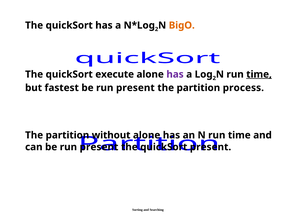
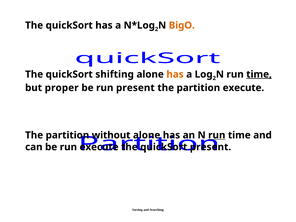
execute: execute -> shifting (115, 74)
has colour: purple -> orange (175, 74)
fastest: fastest -> proper (62, 88)
partition process: process -> execute (243, 88)
run underline: none -> present (217, 135)
can be run present: present -> execute (99, 147)
